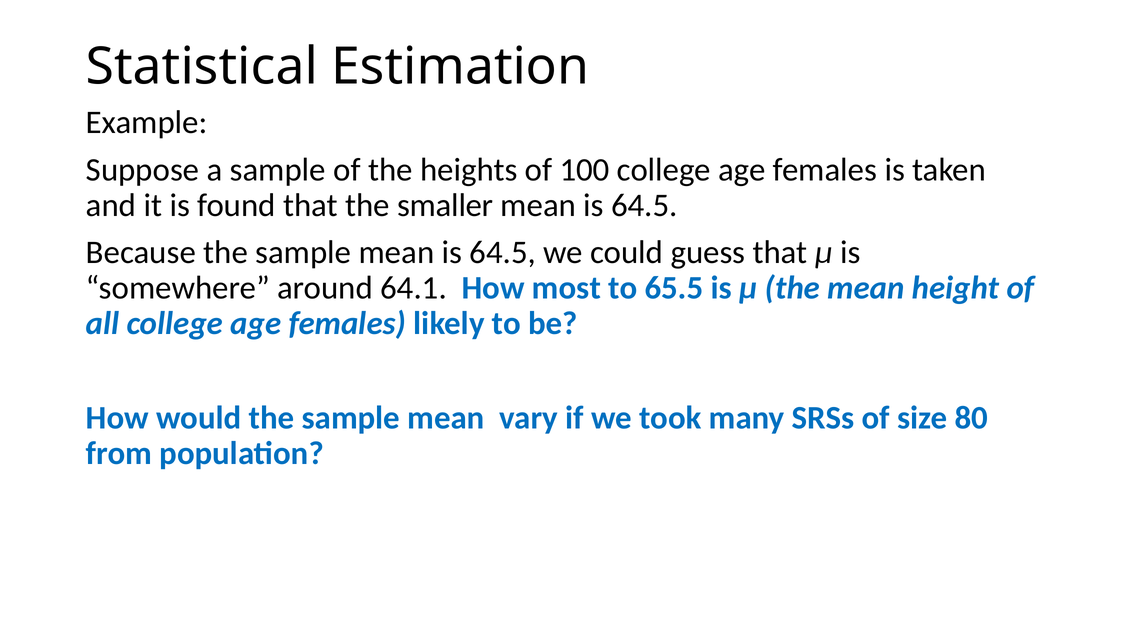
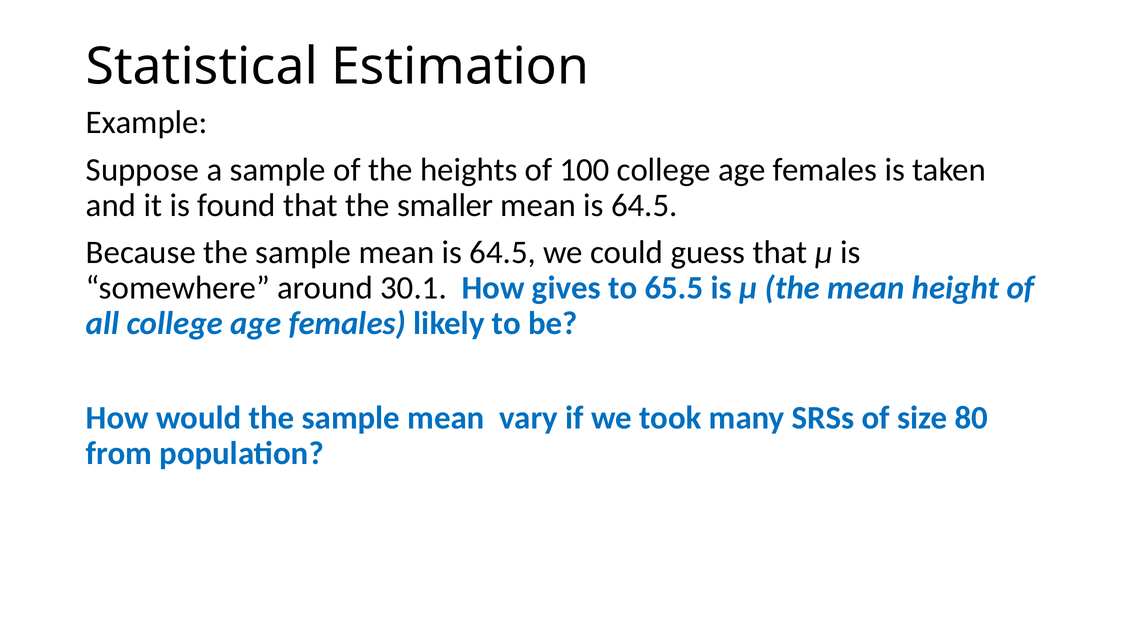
64.1: 64.1 -> 30.1 (414, 288)
most: most -> gives (566, 288)
